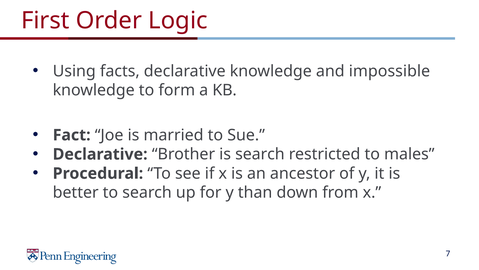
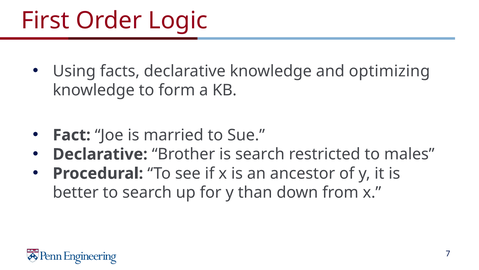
impossible: impossible -> optimizing (389, 71)
